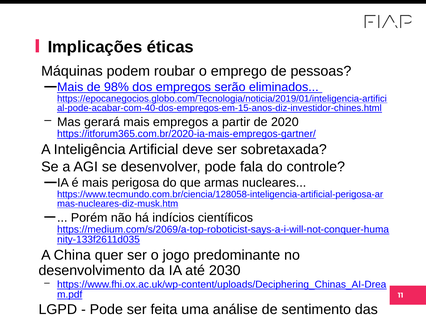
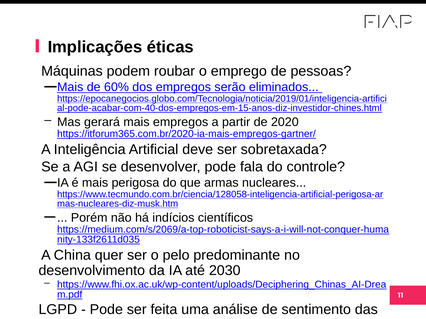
98%: 98% -> 60% (116, 87)
jogo: jogo -> pelo (176, 256)
